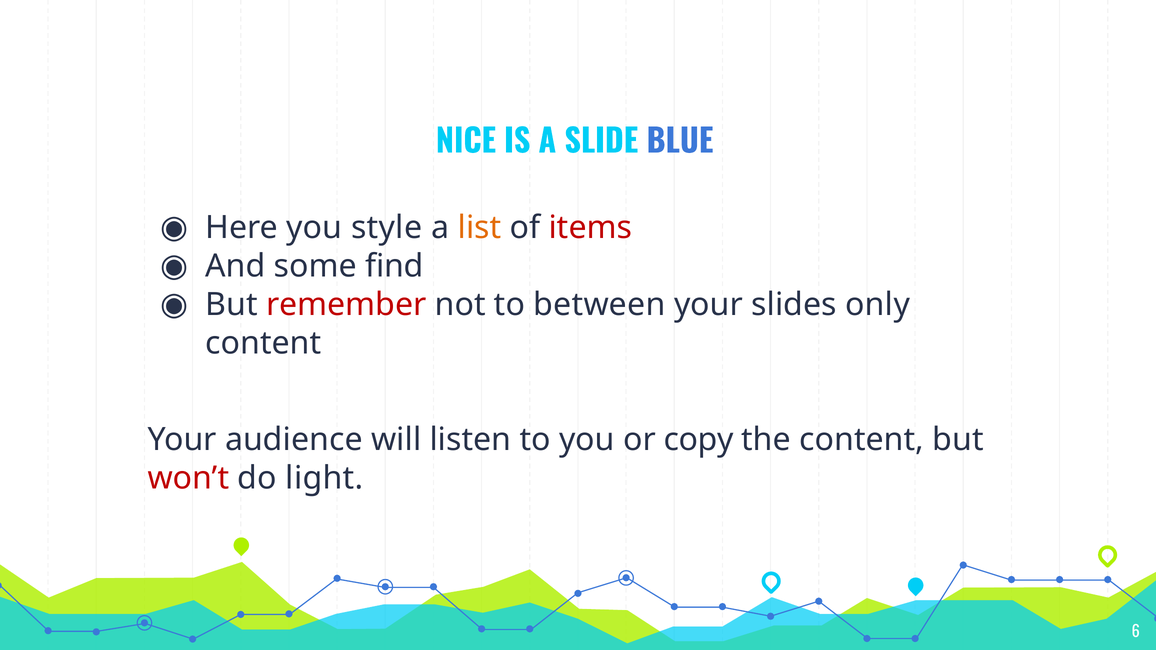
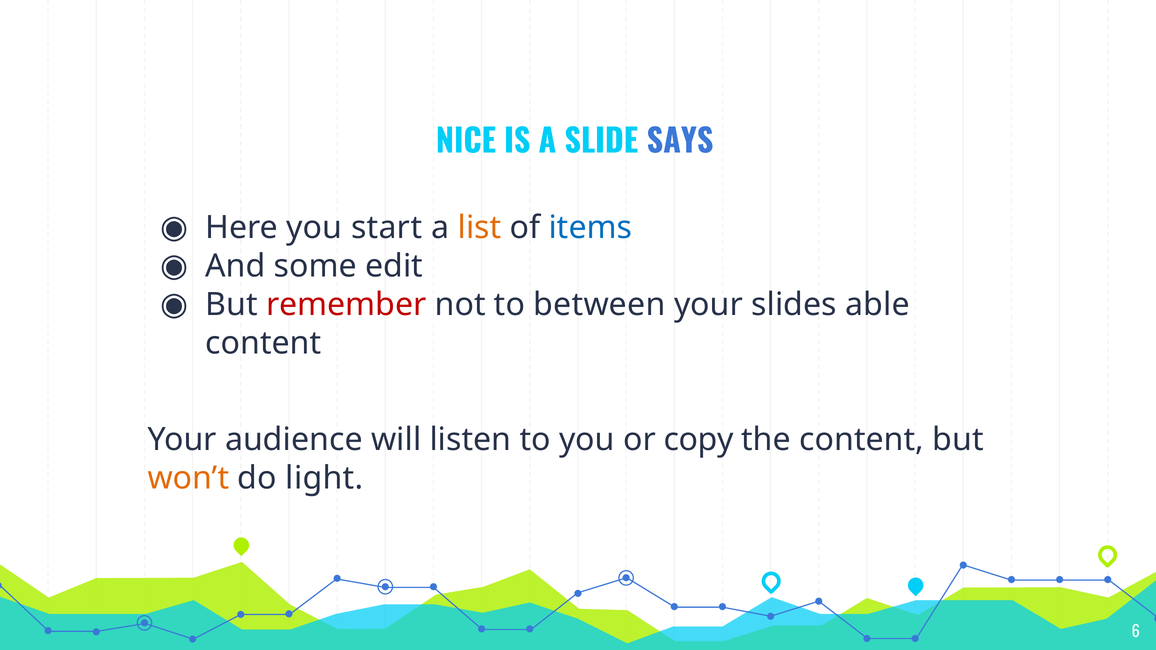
BLUE: BLUE -> SAYS (680, 142)
style: style -> start (387, 228)
items colour: red -> blue (590, 228)
find: find -> edit (394, 266)
only: only -> able (878, 305)
won’t colour: red -> orange (188, 478)
